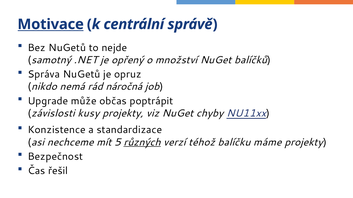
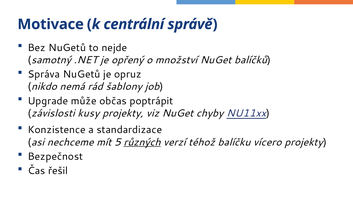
Motivace underline: present -> none (51, 24)
náročná: náročná -> šablony (124, 87)
máme: máme -> vícero (267, 143)
